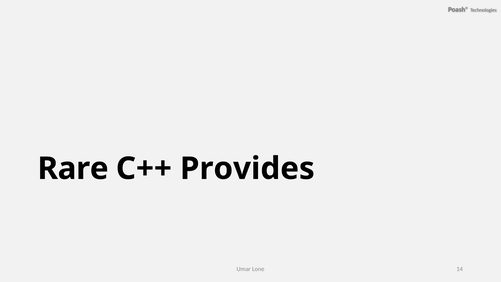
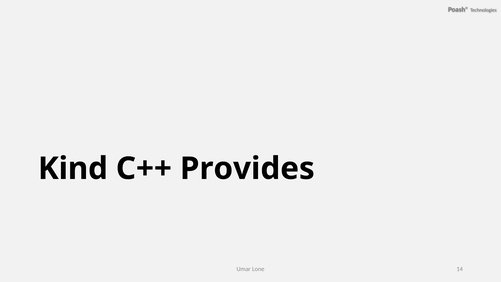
Rare: Rare -> Kind (73, 168)
